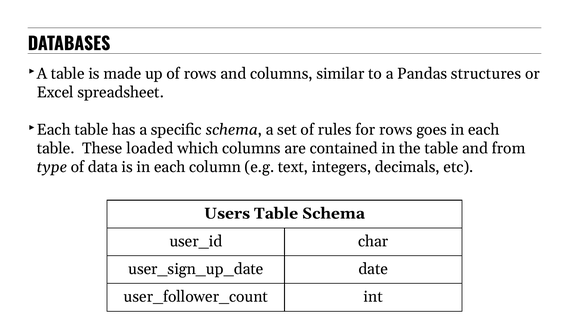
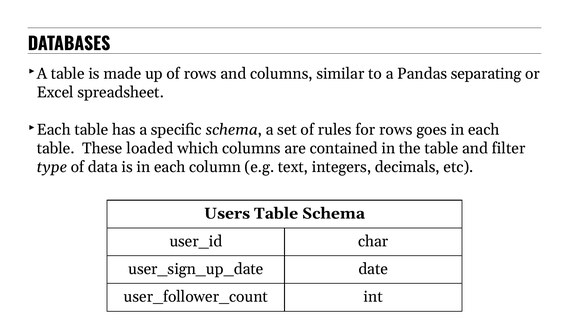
structures: structures -> separating (486, 73)
from: from -> filter (509, 148)
